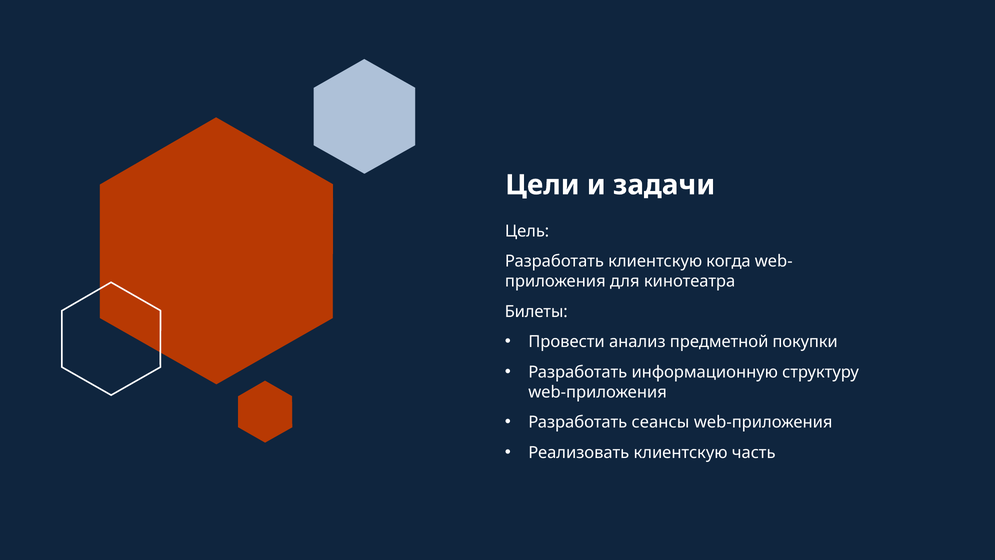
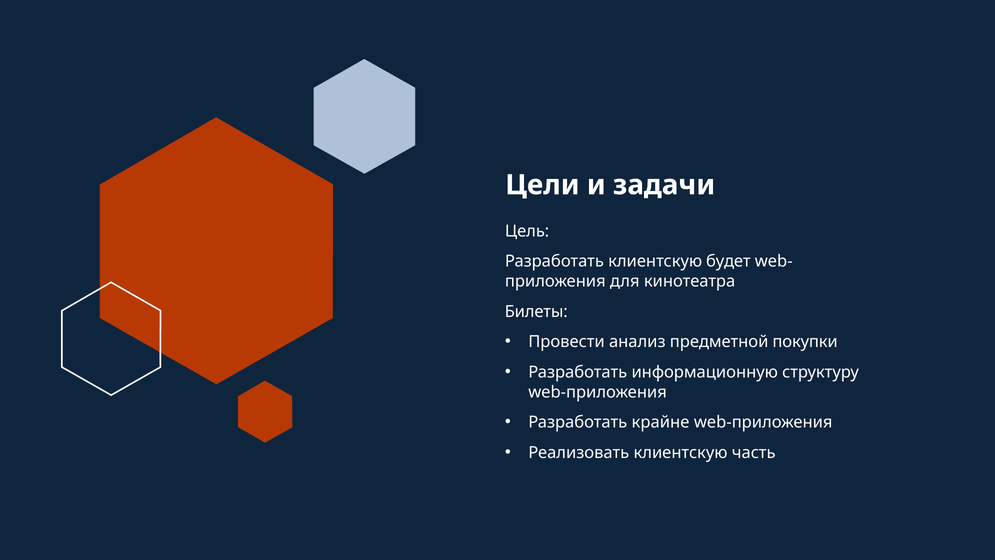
когда: когда -> будет (728, 261)
сеансы: сеансы -> крайне (660, 422)
